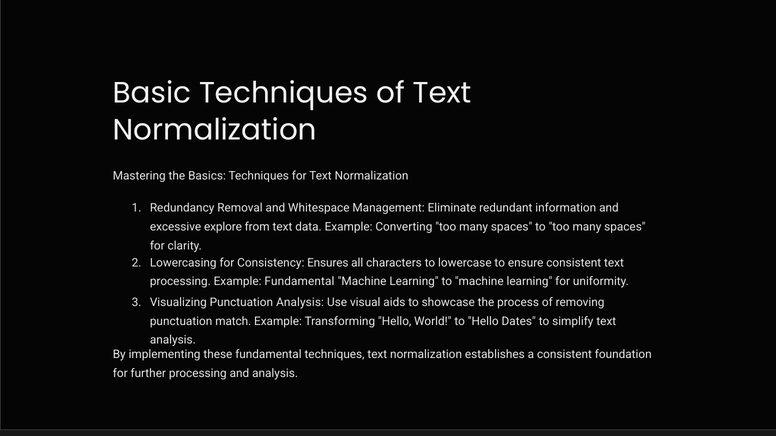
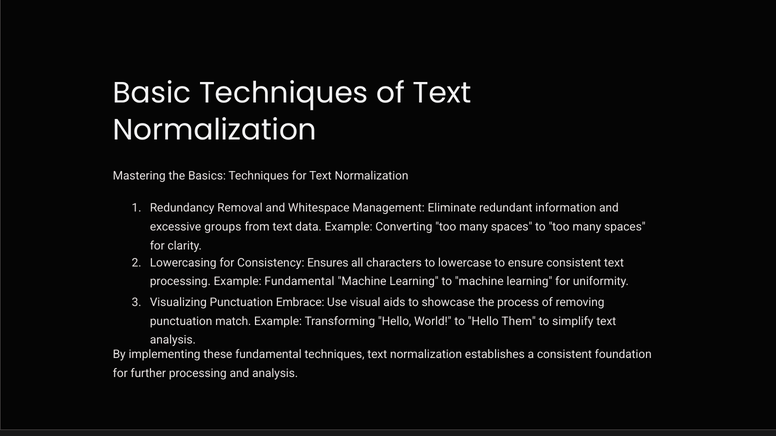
explore: explore -> groups (223, 227)
Punctuation Analysis: Analysis -> Embrace (300, 303)
Dates: Dates -> Them (519, 322)
